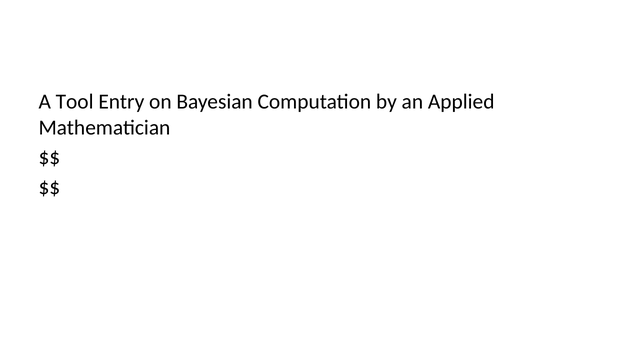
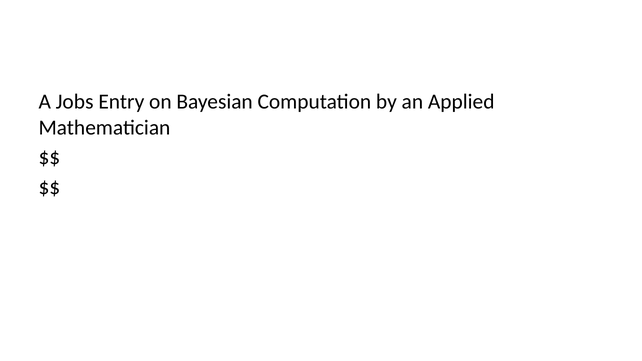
Tool: Tool -> Jobs (75, 102)
